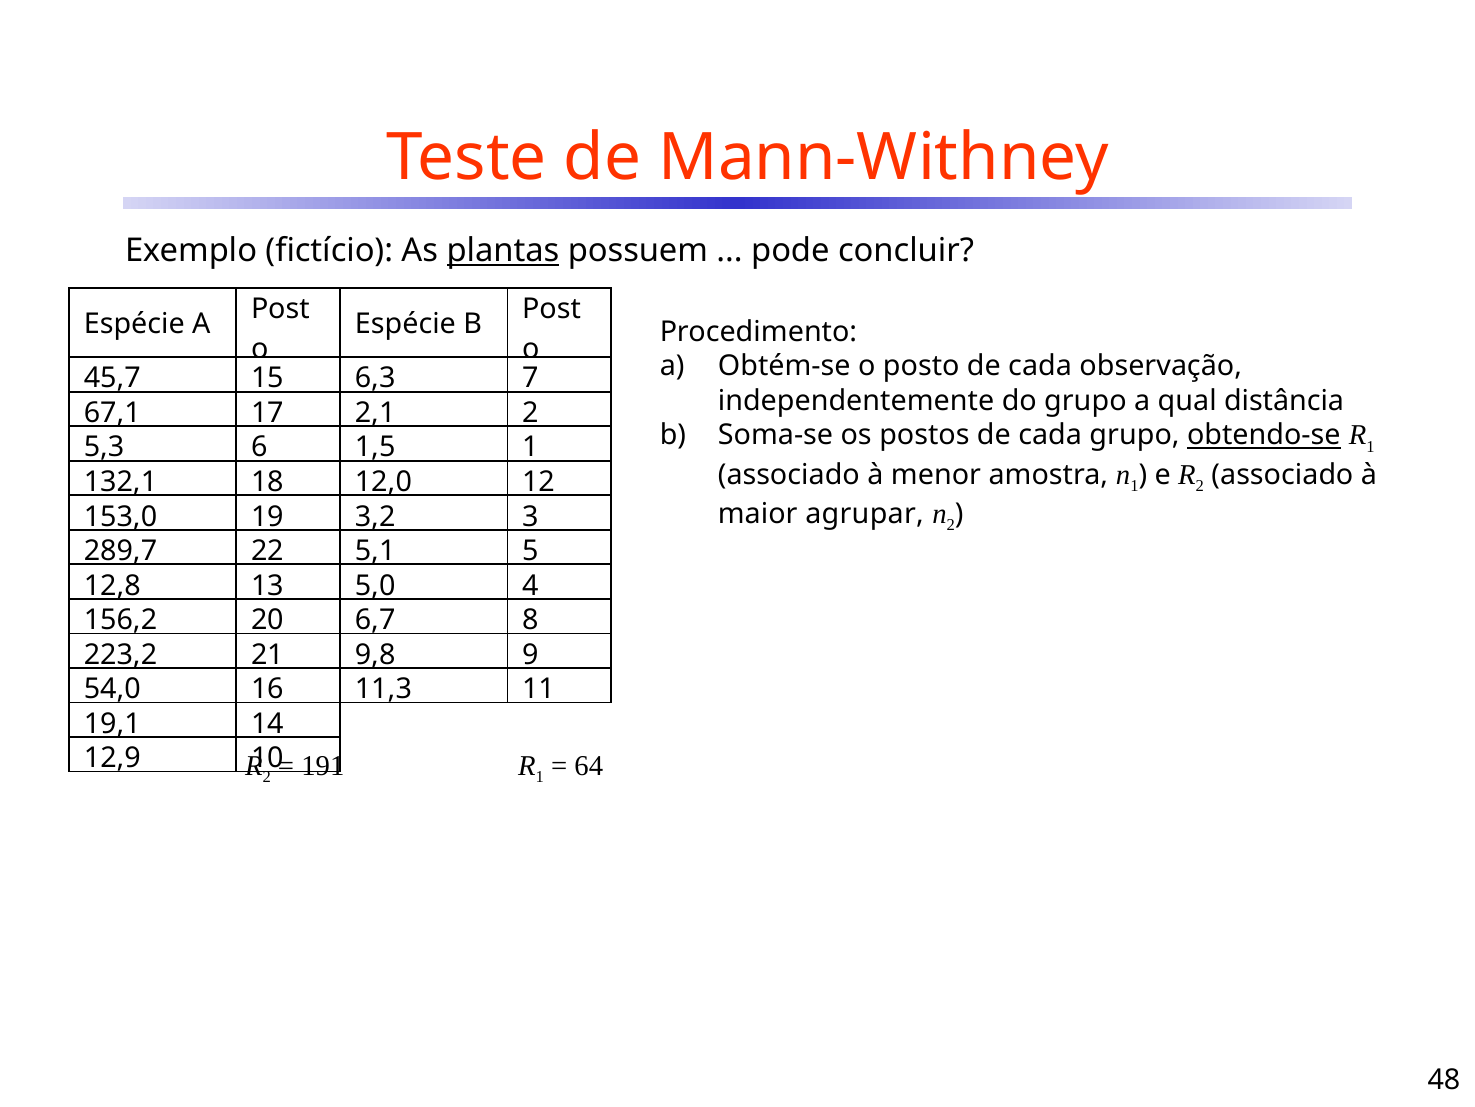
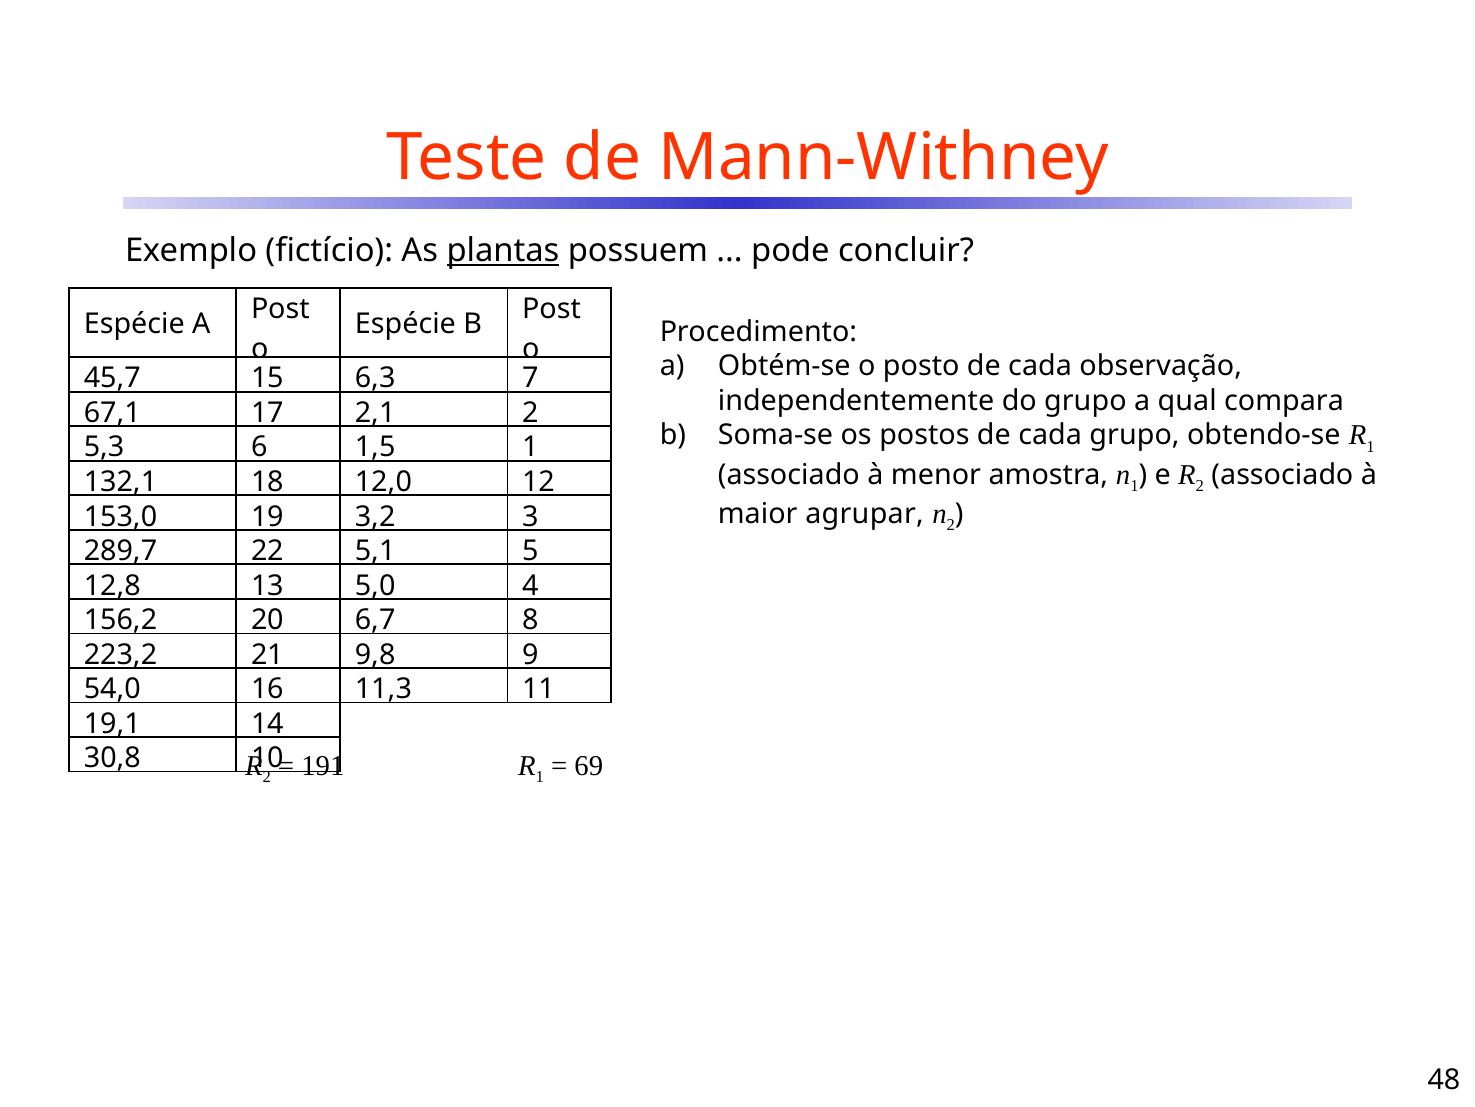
distância: distância -> compara (1284, 401)
obtendo-se underline: present -> none (1264, 435)
12,9: 12,9 -> 30,8 (112, 758)
64: 64 -> 69 (589, 765)
